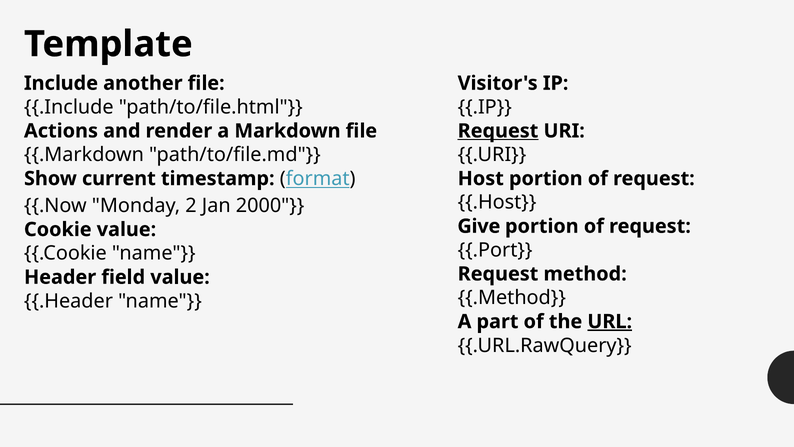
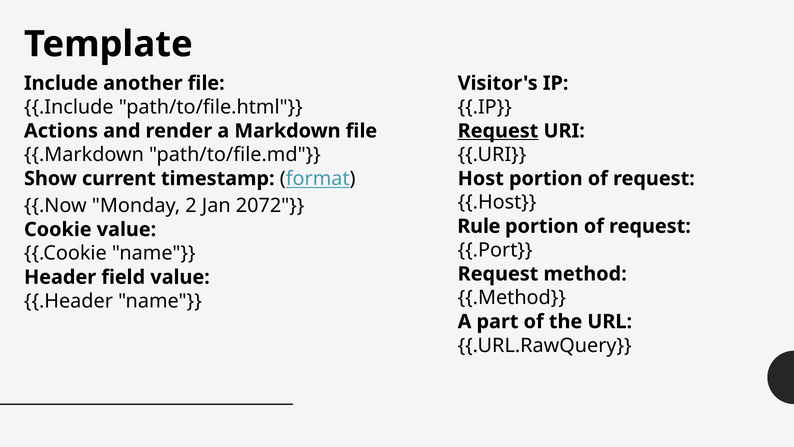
2000: 2000 -> 2072 (270, 206)
Give: Give -> Rule (479, 226)
URL underline: present -> none (610, 321)
